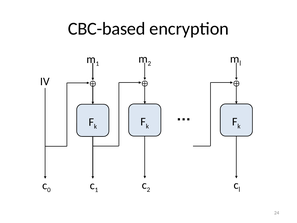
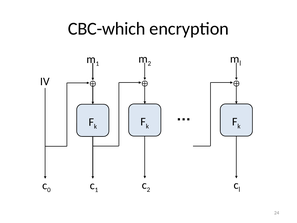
CBC-based: CBC-based -> CBC-which (107, 29)
